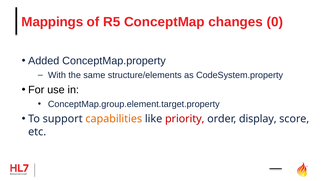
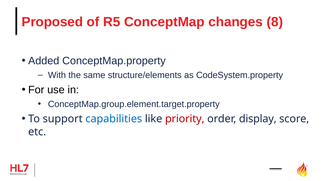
Mappings: Mappings -> Proposed (52, 22)
0: 0 -> 8 (275, 22)
capabilities colour: orange -> blue (114, 119)
